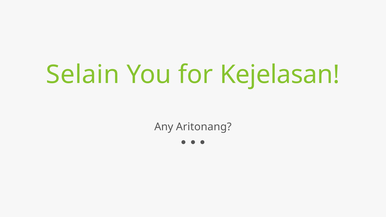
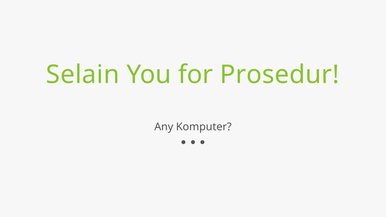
Kejelasan: Kejelasan -> Prosedur (280, 75)
Aritonang: Aritonang -> Komputer (204, 127)
